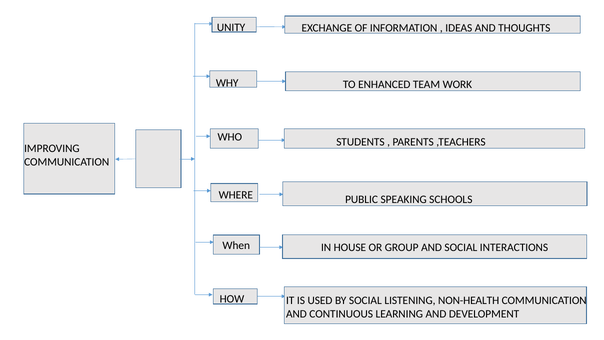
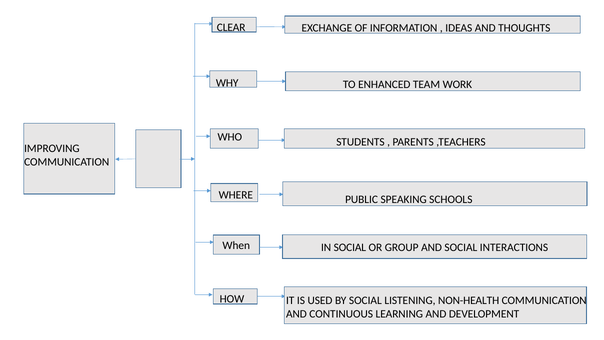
UNITY: UNITY -> CLEAR (231, 27)
IN HOUSE: HOUSE -> SOCIAL (350, 247)
